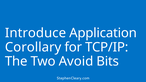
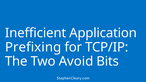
Introduce: Introduce -> Inefficient (36, 33)
Corollary: Corollary -> Prefixing (33, 47)
